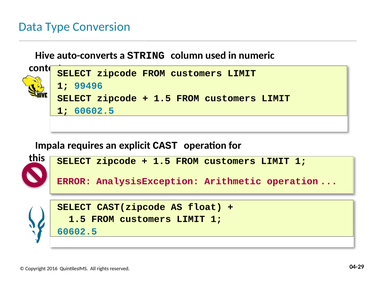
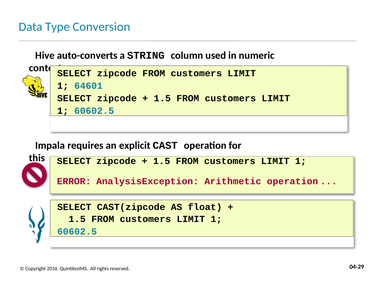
99496: 99496 -> 64601 (88, 86)
